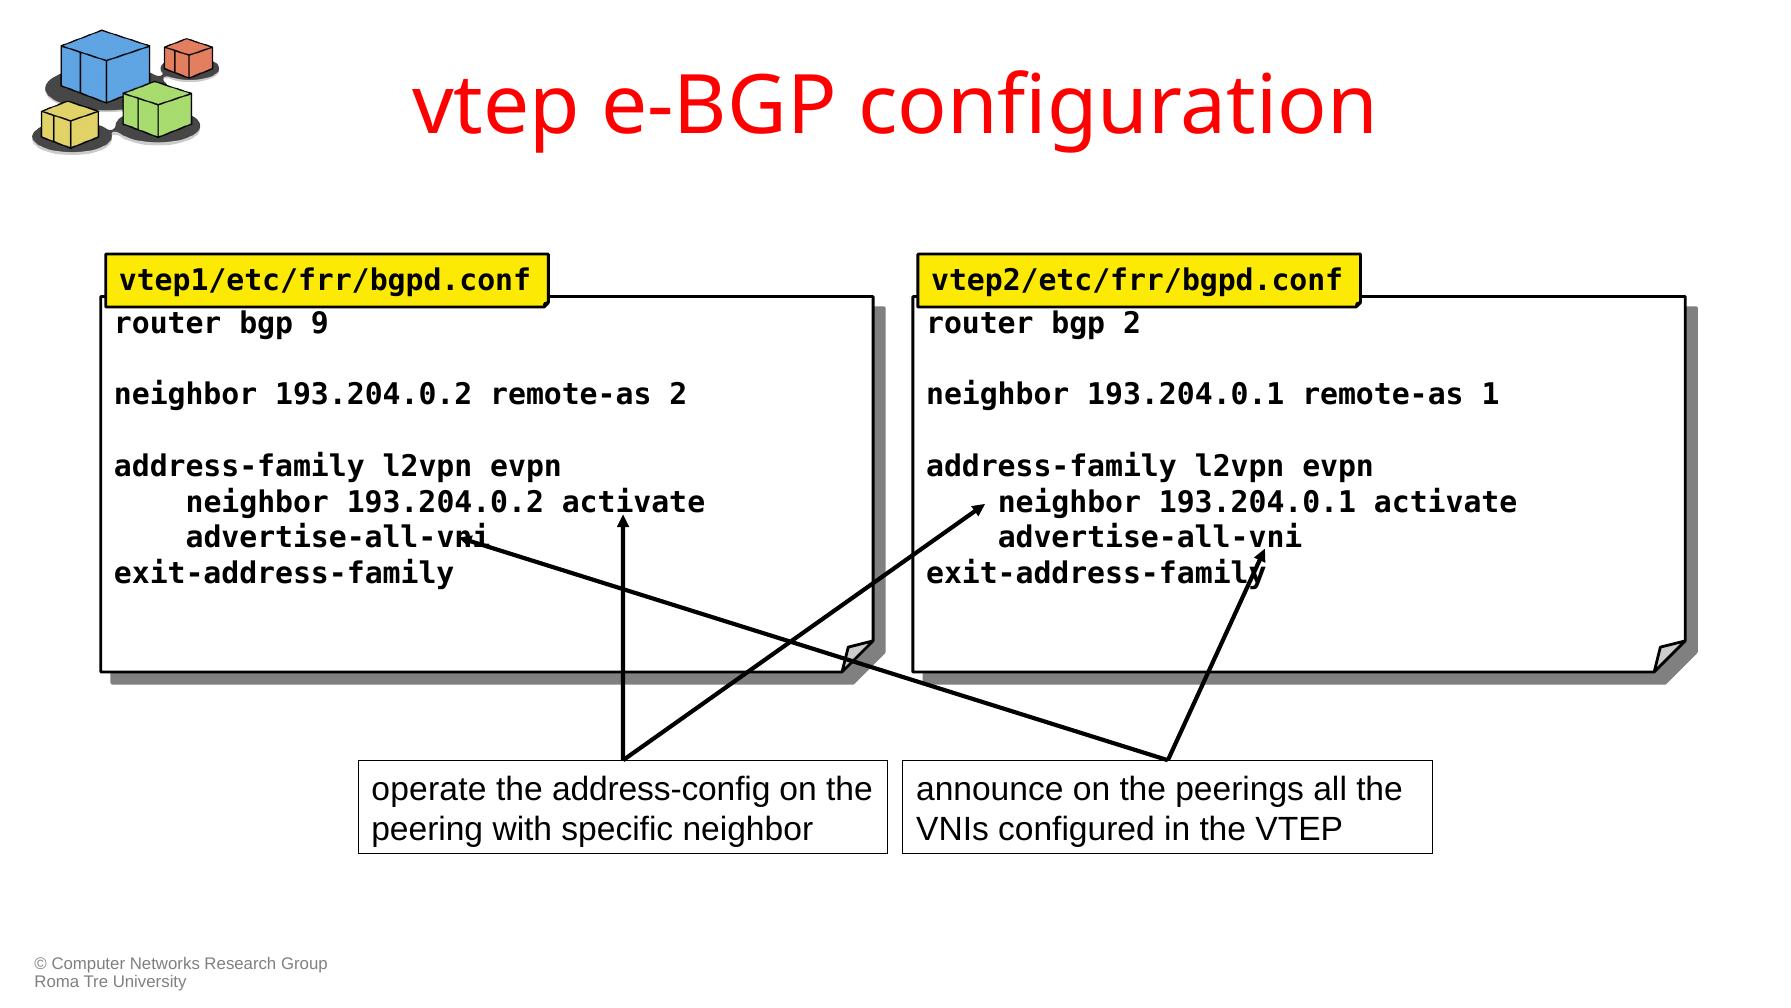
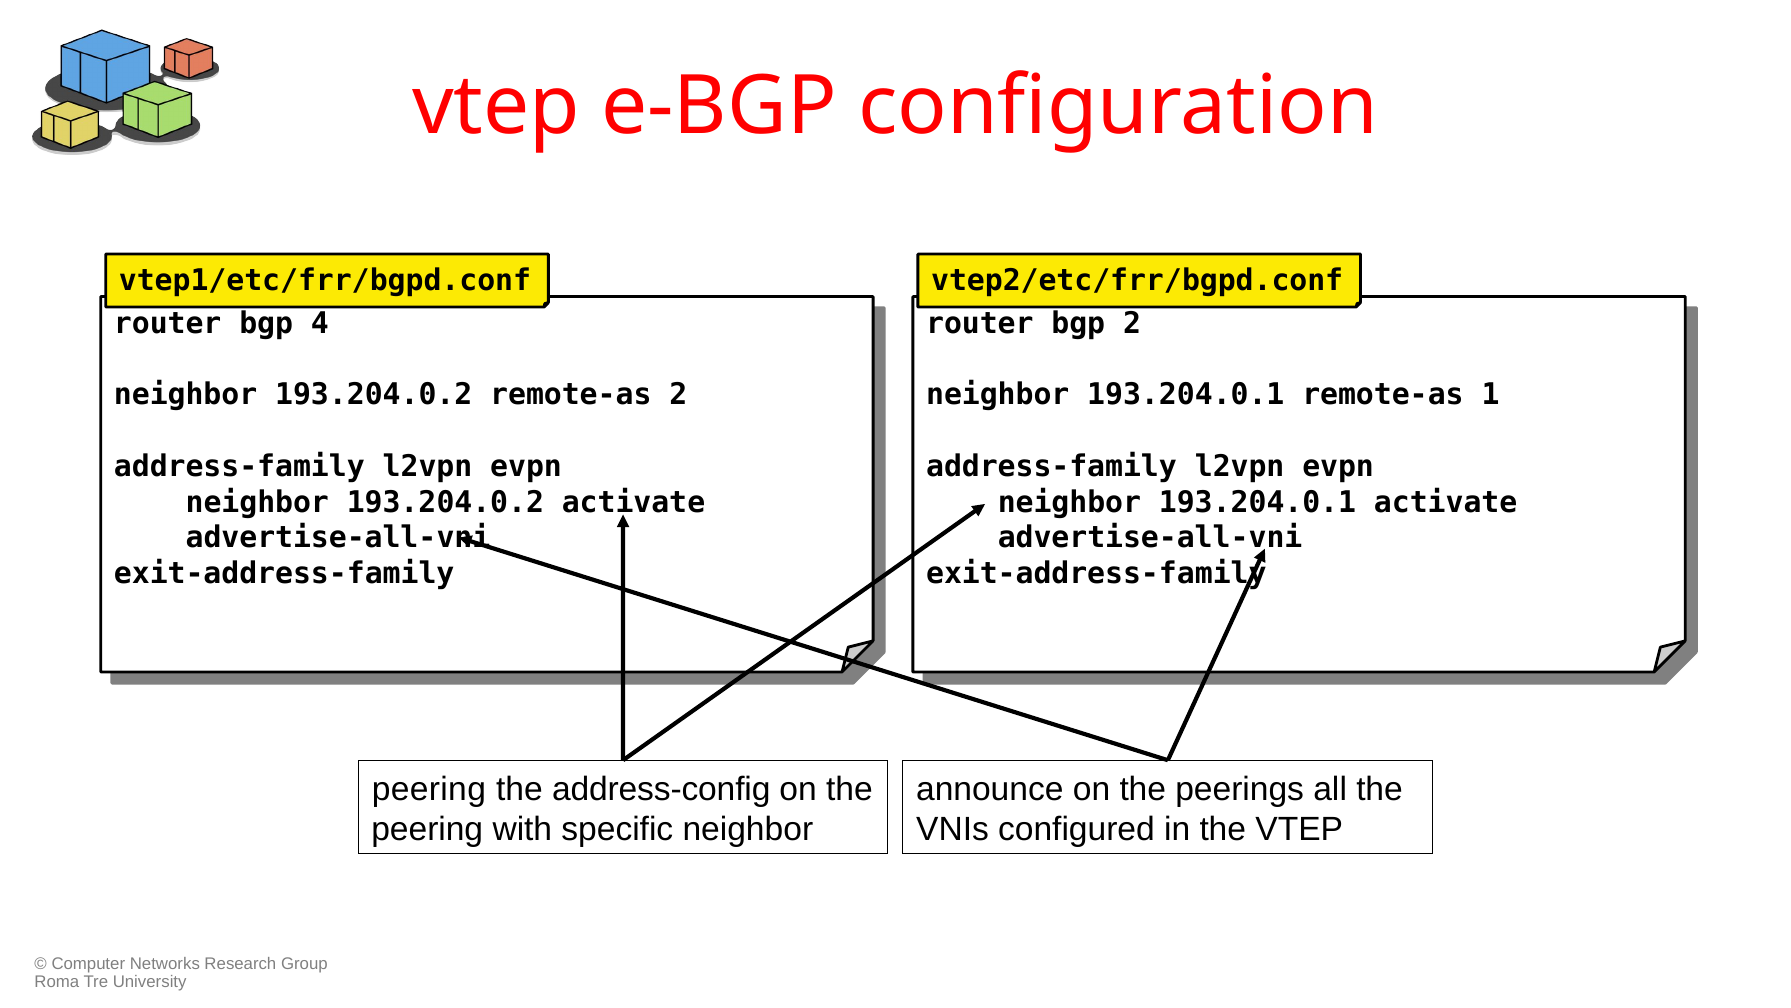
9: 9 -> 4 (320, 323)
operate: operate -> peering (429, 789)
